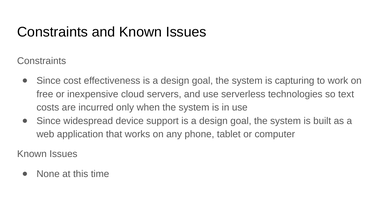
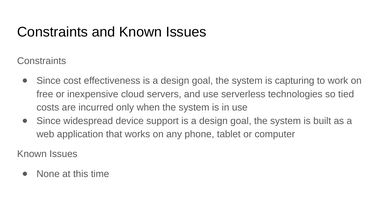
text: text -> tied (346, 94)
